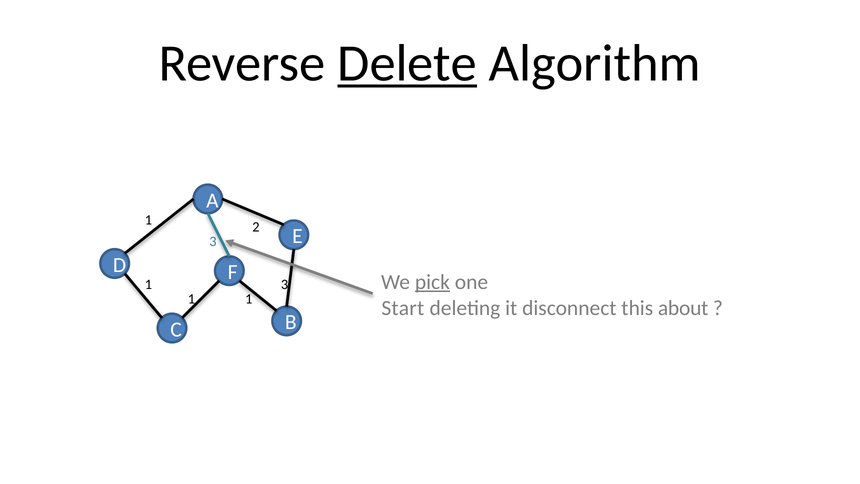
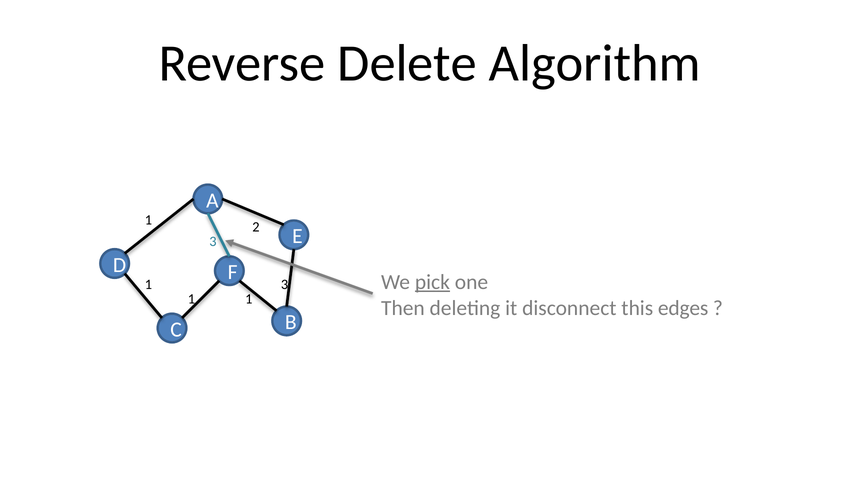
Delete underline: present -> none (407, 63)
Start: Start -> Then (403, 308)
about: about -> edges (683, 308)
